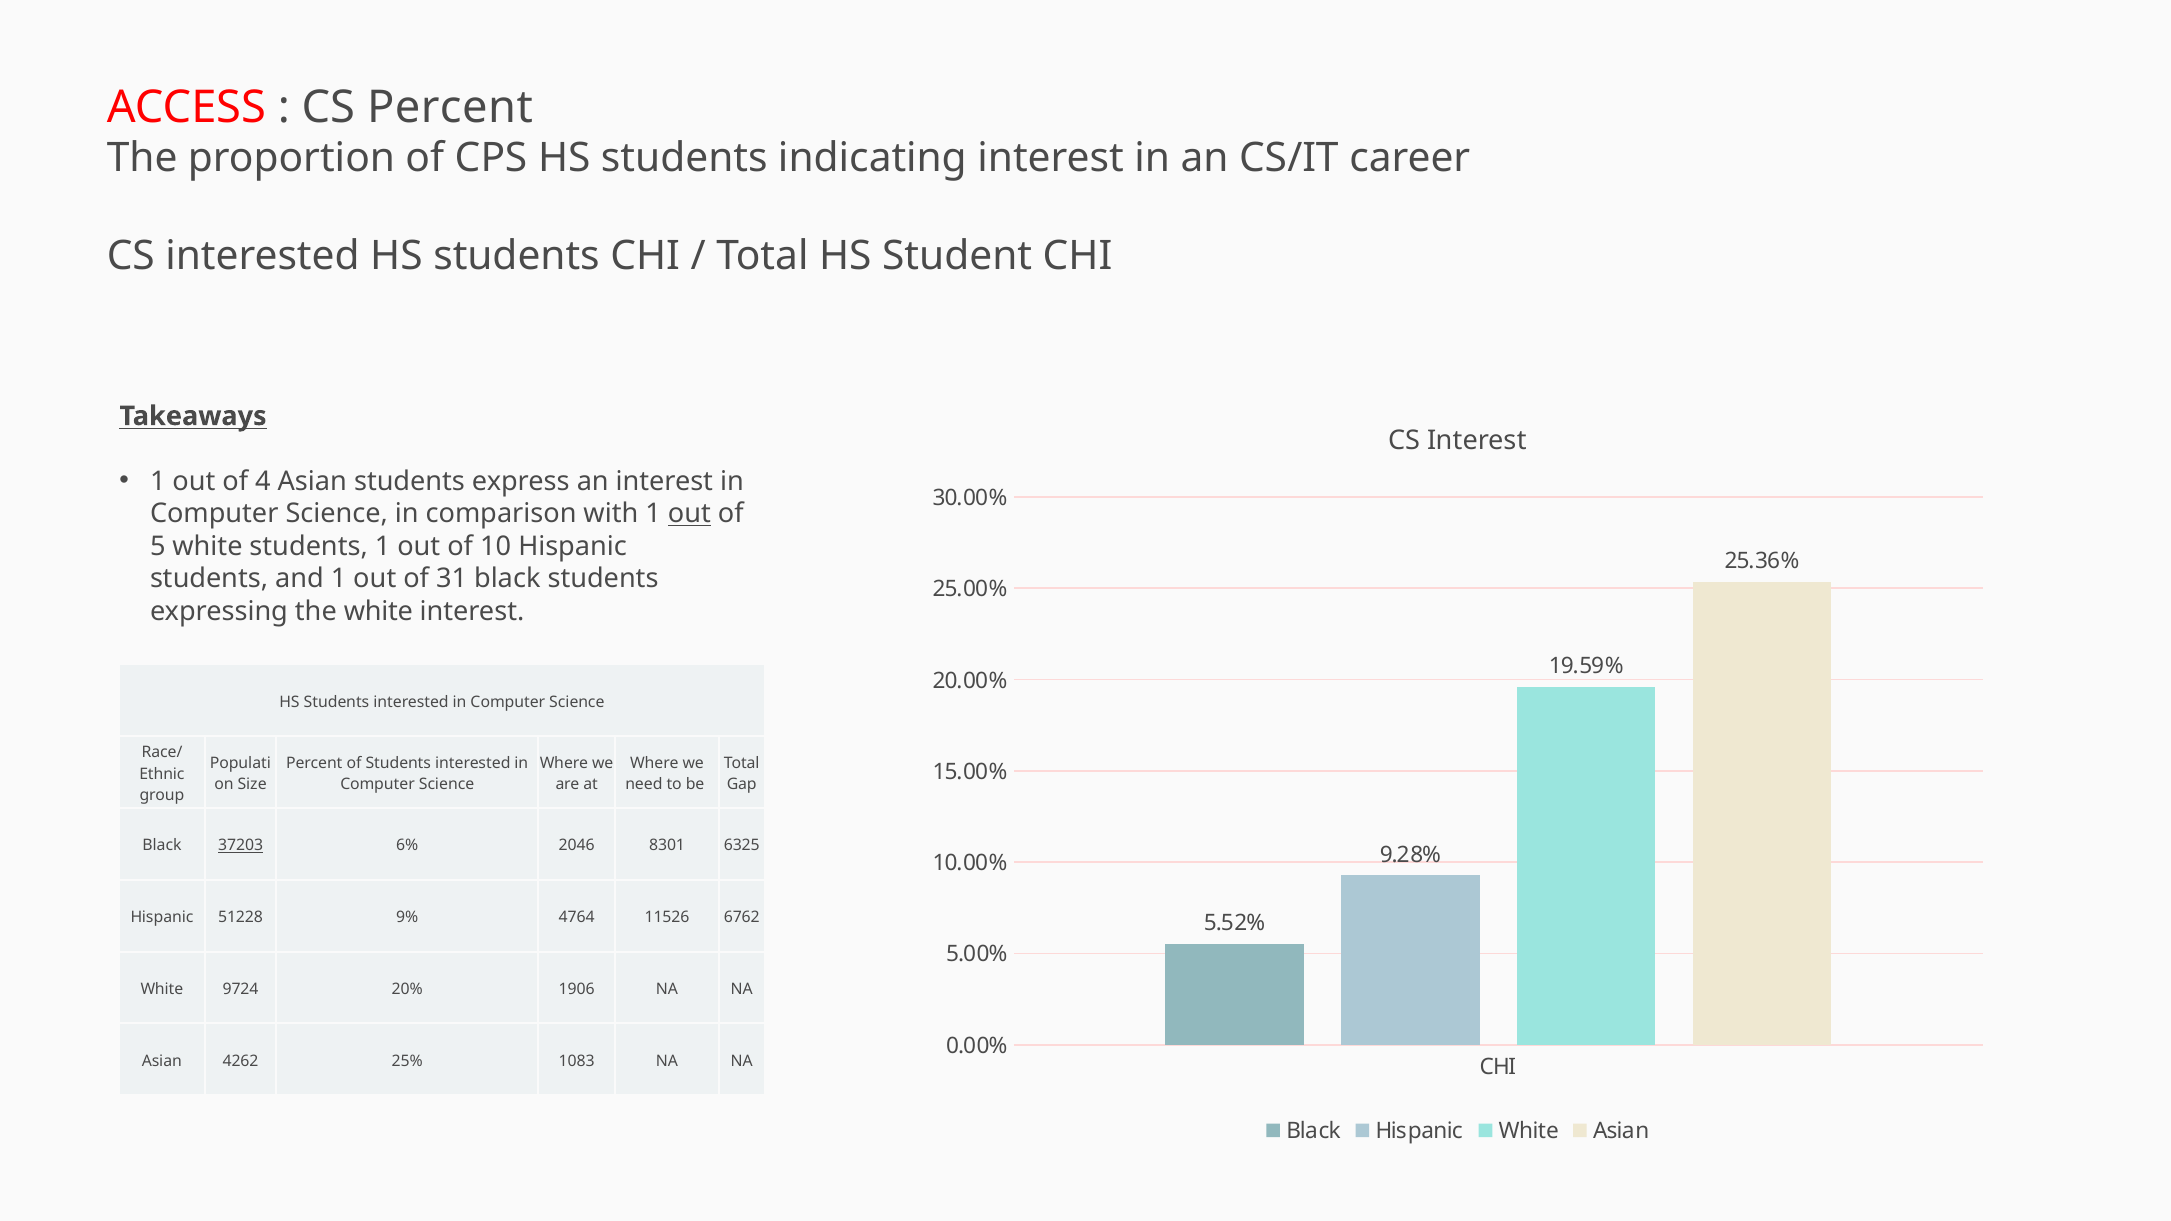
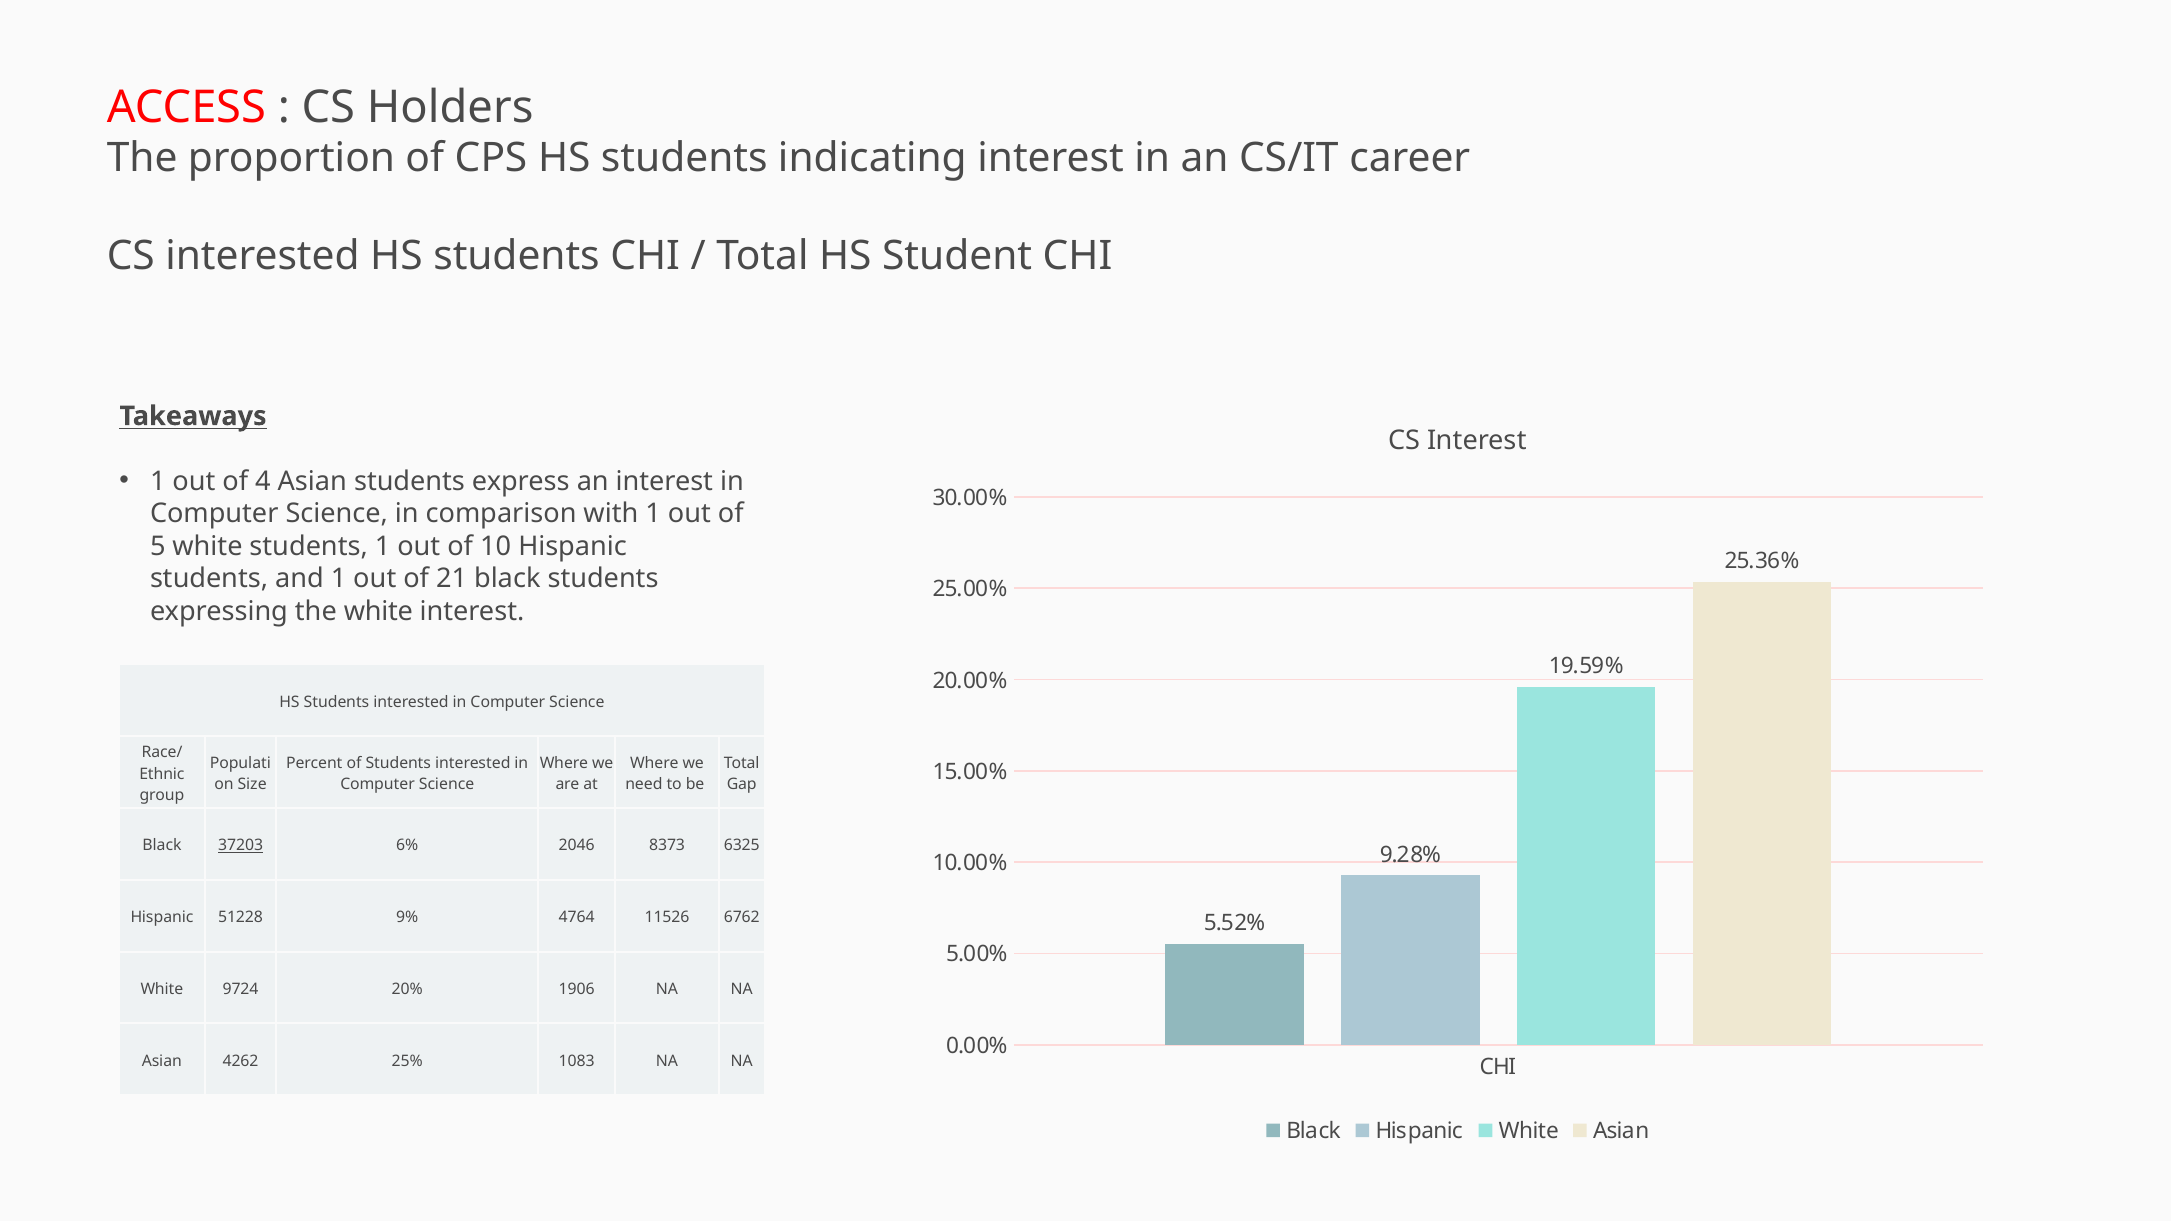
CS Percent: Percent -> Holders (450, 107)
out underline: present -> none (689, 514)
31: 31 -> 21 (452, 579)
8301: 8301 -> 8373 (667, 846)
